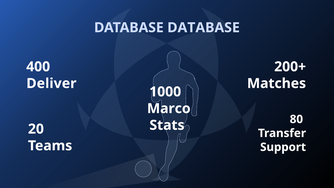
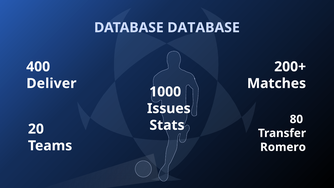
Marco: Marco -> Issues (169, 108)
Support: Support -> Romero (283, 147)
